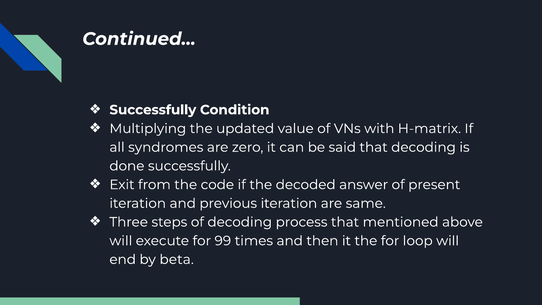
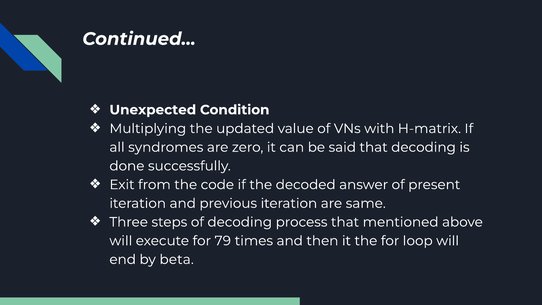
Successfully: Successfully -> Unexpected (153, 110)
99: 99 -> 79 (223, 241)
